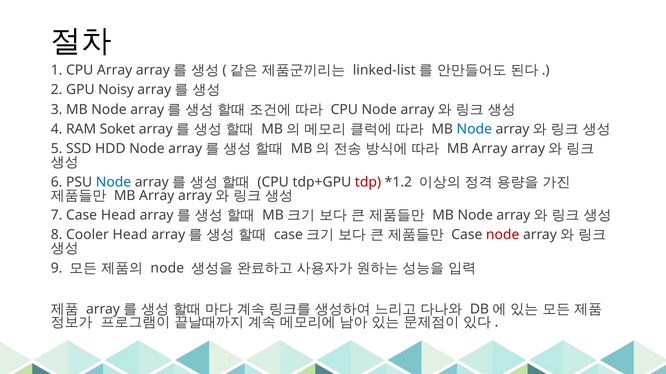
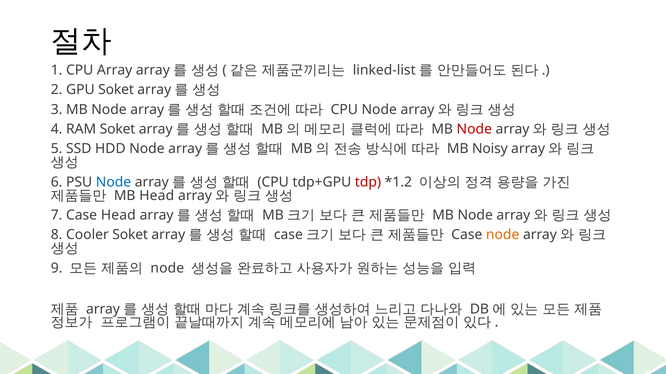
GPU Noisy: Noisy -> Soket (116, 90)
Node colour: blue -> red (474, 129)
Array: Array -> Noisy (490, 149)
Array: Array -> Head (157, 196)
Cooler Head: Head -> Soket (130, 235)
node colour: red -> orange (503, 235)
